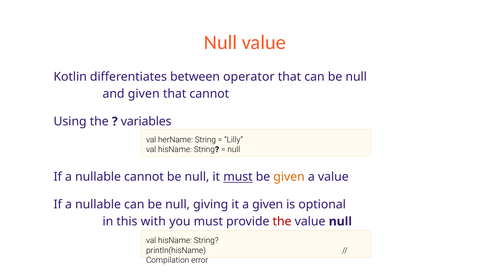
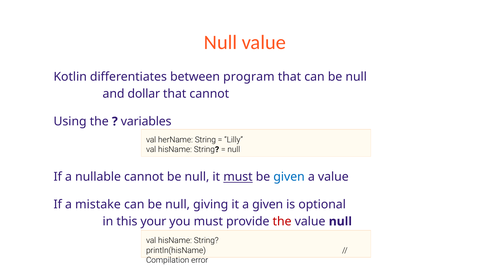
operator: operator -> program (249, 77)
and given: given -> dollar (144, 94)
given colour: orange -> blue (289, 177)
nullable: nullable -> mistake (98, 205)
with: with -> your (153, 222)
